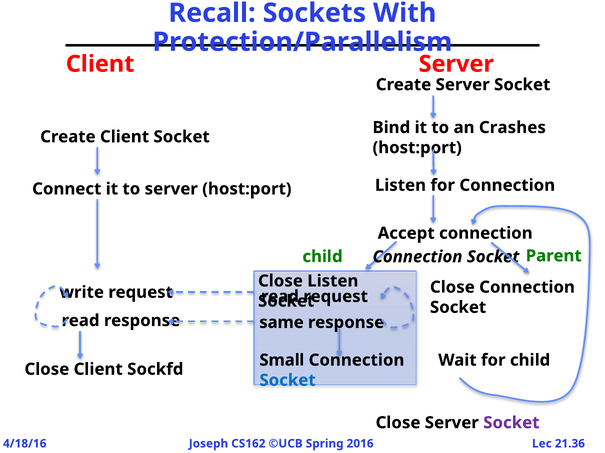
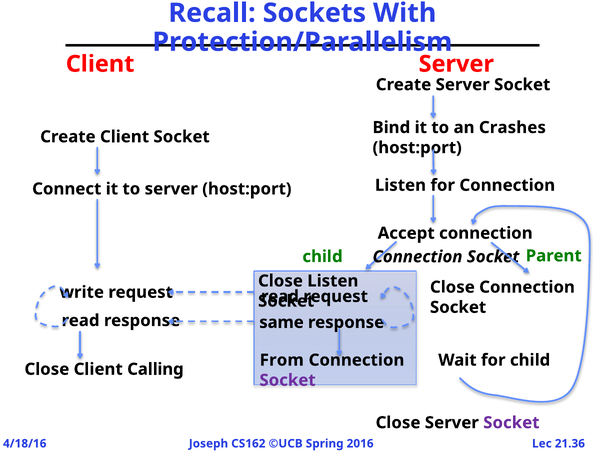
Small: Small -> From (282, 361)
Sockfd: Sockfd -> Calling (155, 370)
Socket colour: blue -> purple (288, 381)
